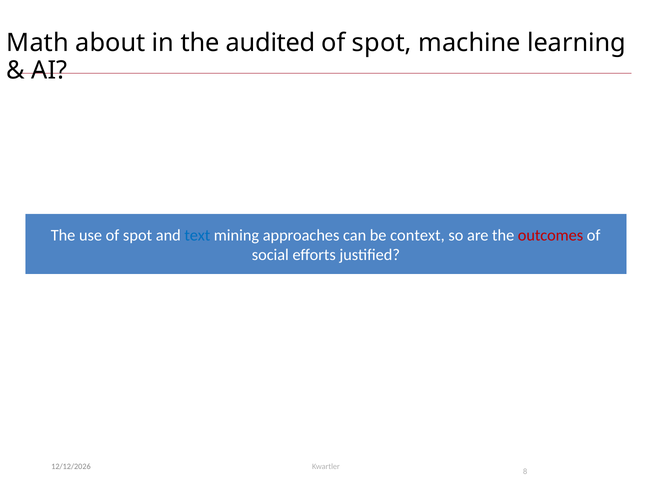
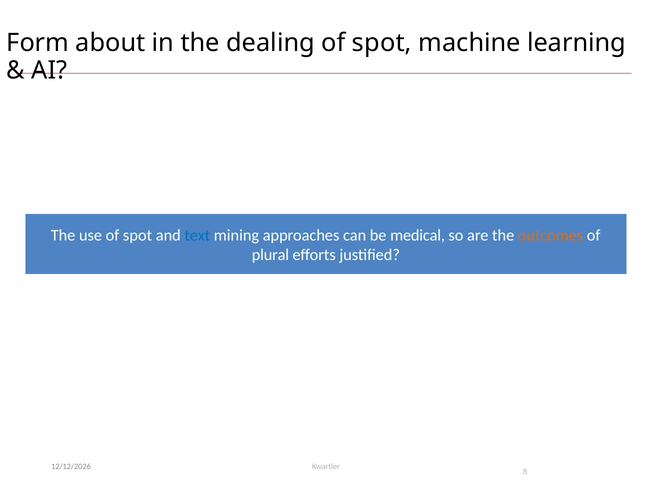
Math: Math -> Form (38, 43)
audited: audited -> dealing (271, 43)
context: context -> medical (418, 235)
outcomes colour: red -> orange (550, 235)
social: social -> plural (270, 255)
